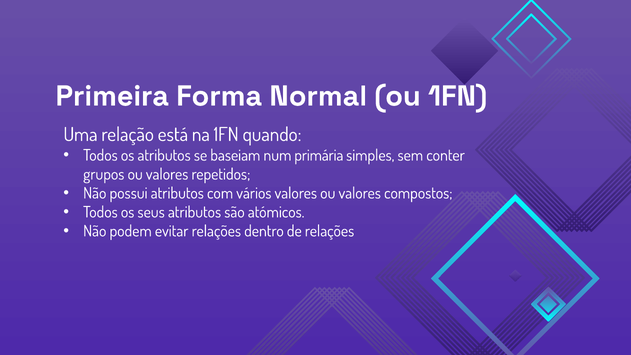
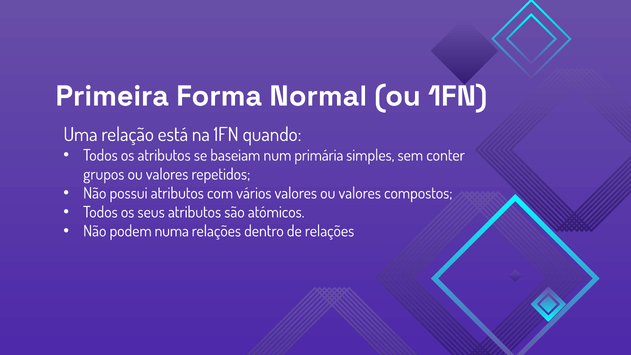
evitar: evitar -> numa (172, 231)
